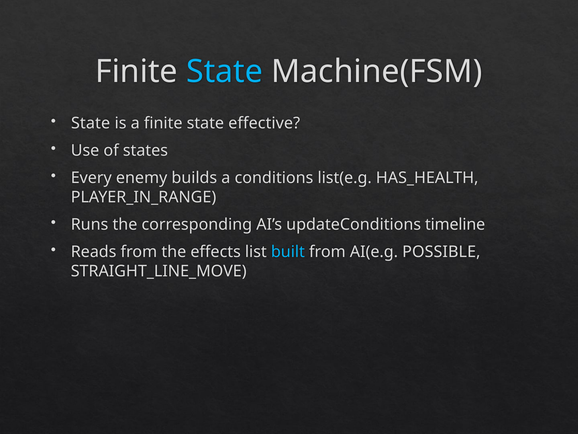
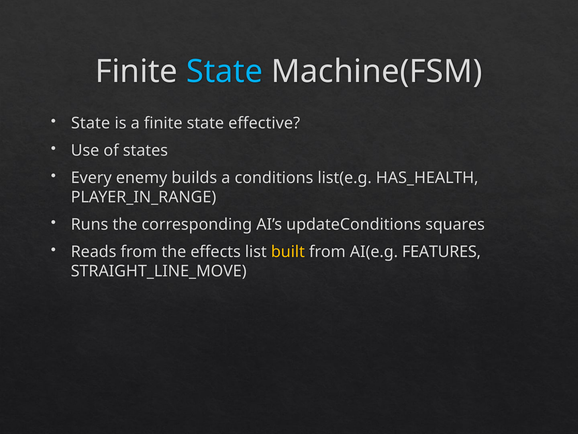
timeline: timeline -> squares (455, 224)
built colour: light blue -> yellow (288, 252)
POSSIBLE: POSSIBLE -> FEATURES (441, 252)
